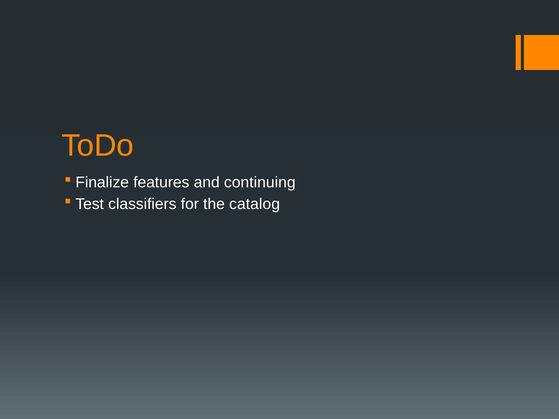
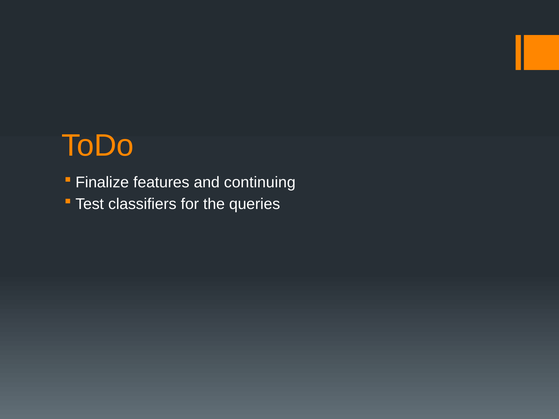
catalog: catalog -> queries (255, 204)
